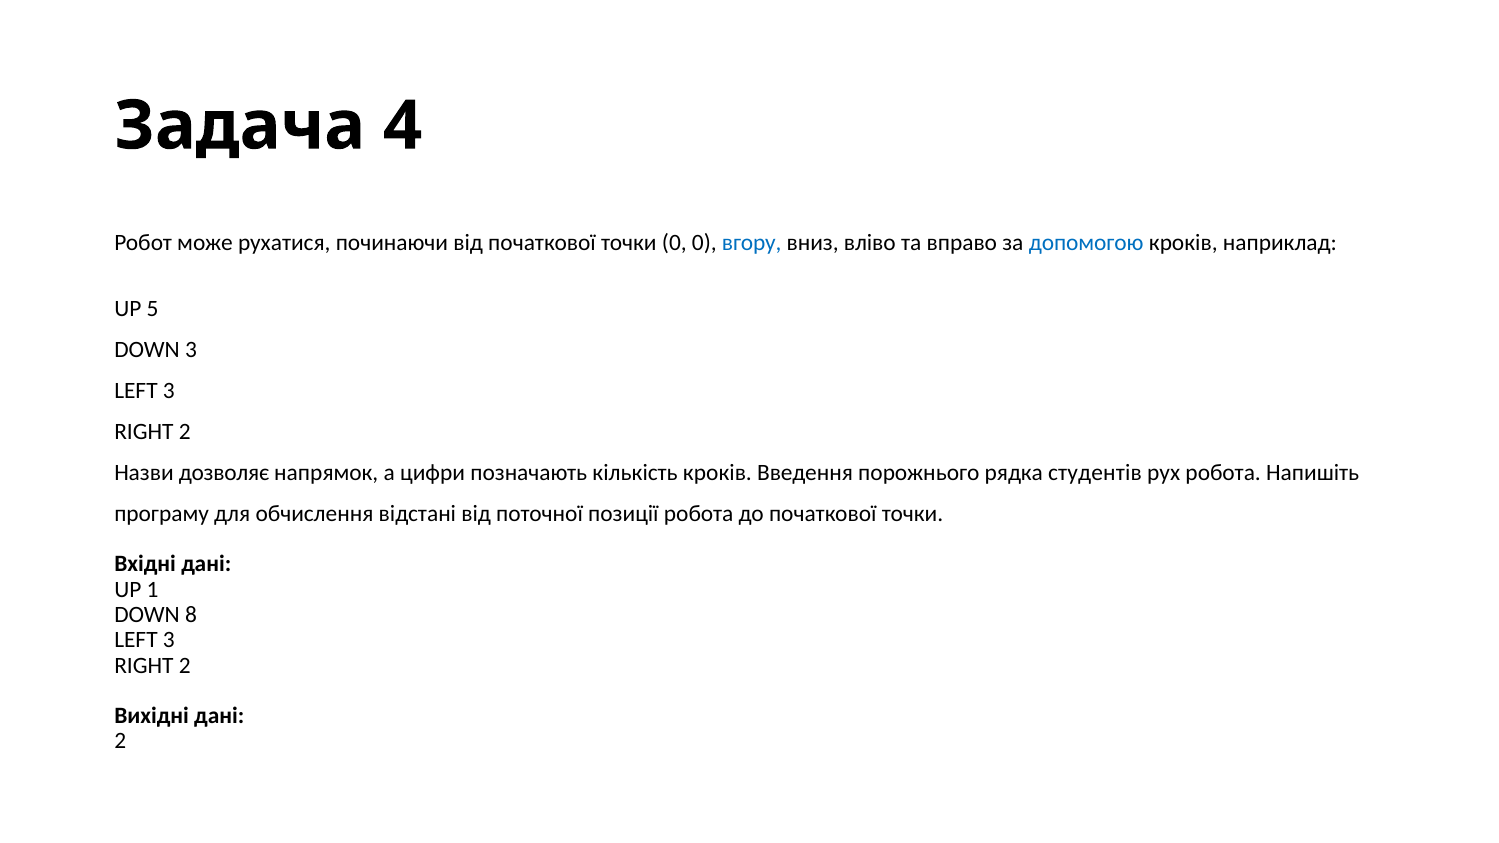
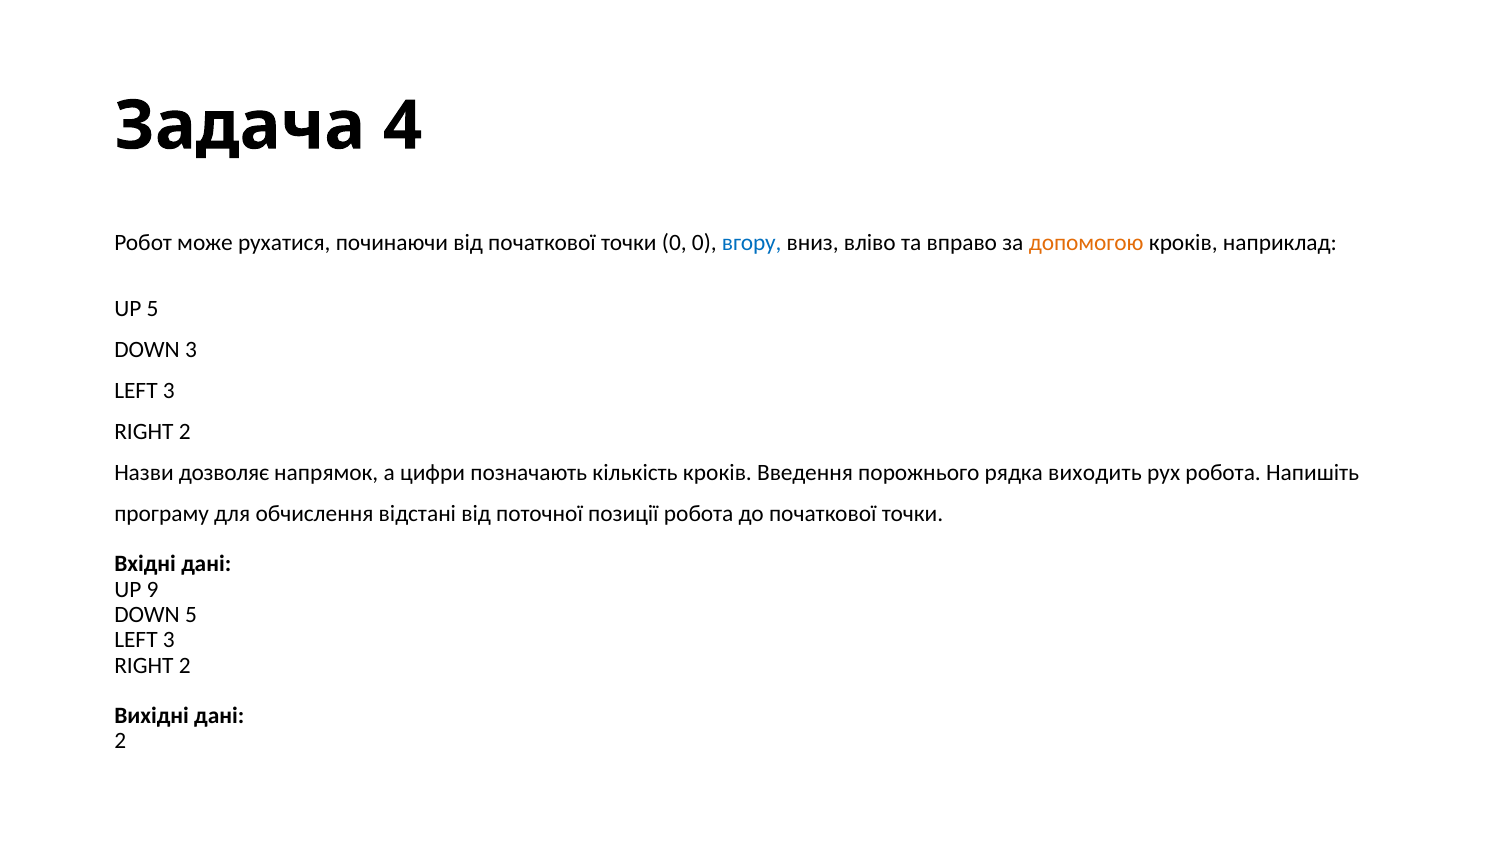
допомогою colour: blue -> orange (1086, 243)
студентів: студентів -> виходить (1095, 473)
1: 1 -> 9 (153, 589)
DOWN 8: 8 -> 5 (191, 615)
